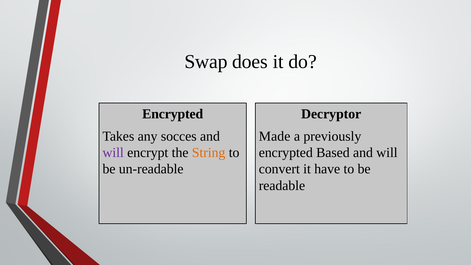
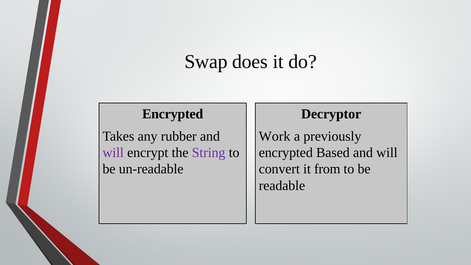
socces: socces -> rubber (179, 136)
Made: Made -> Work (275, 136)
String colour: orange -> purple (209, 153)
have: have -> from (327, 169)
